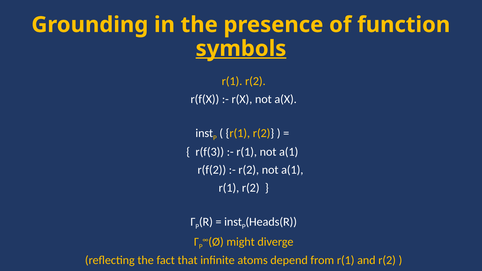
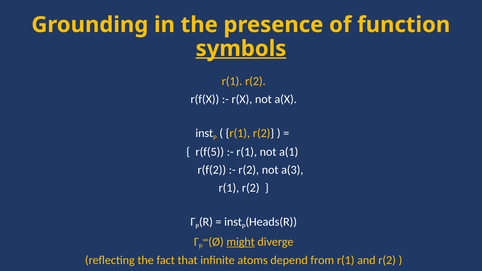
r(f(3: r(f(3 -> r(f(5 (210, 152)
r(2 not a(1: a(1 -> a(3 (292, 170)
might underline: none -> present (241, 242)
